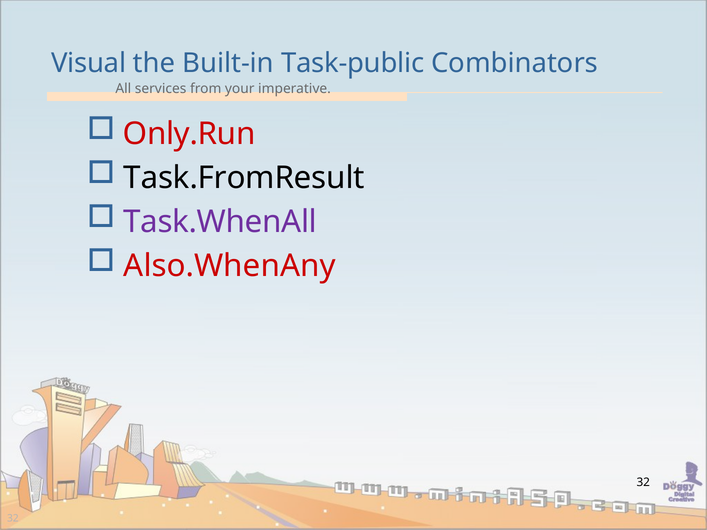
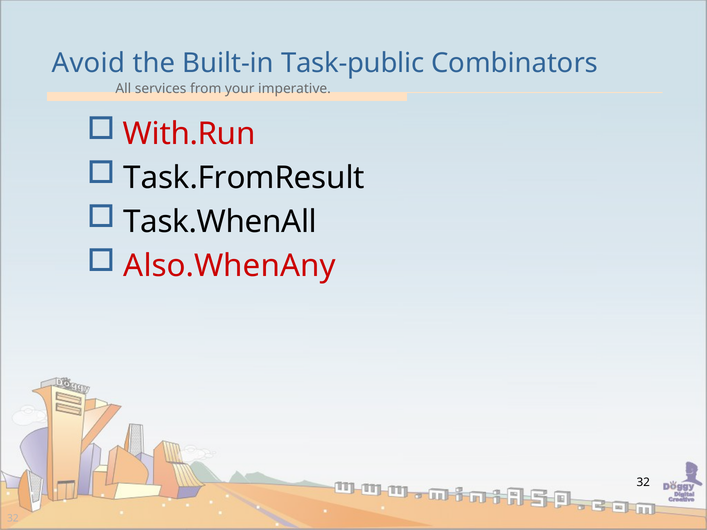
Visual: Visual -> Avoid (88, 63)
Only.Run: Only.Run -> With.Run (189, 134)
Task.WhenAll colour: purple -> black (220, 222)
